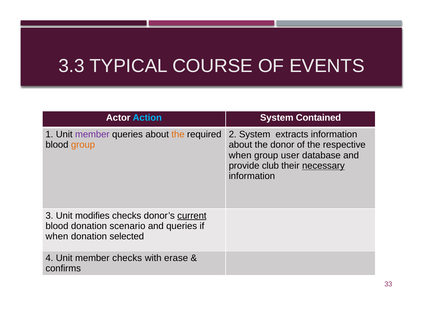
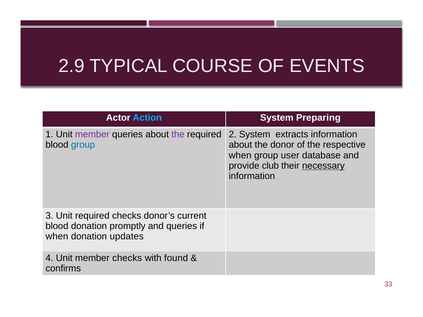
3.3: 3.3 -> 2.9 (72, 66)
Contained: Contained -> Preparing (318, 118)
the colour: orange -> purple (178, 135)
group colour: orange -> blue (83, 145)
Unit modifies: modifies -> required (92, 216)
current underline: present -> none (192, 216)
scenario: scenario -> promptly (128, 226)
selected: selected -> updates (127, 237)
erase: erase -> found (176, 258)
